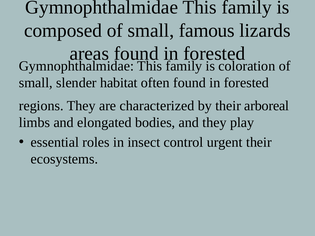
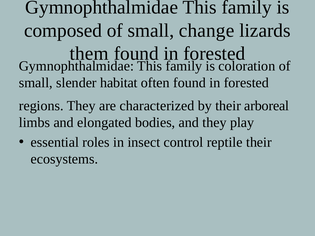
famous: famous -> change (207, 30)
areas: areas -> them (89, 54)
urgent: urgent -> reptile (225, 142)
